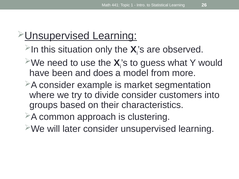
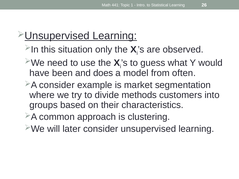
more: more -> often (184, 73)
divide consider: consider -> methods (139, 95)
